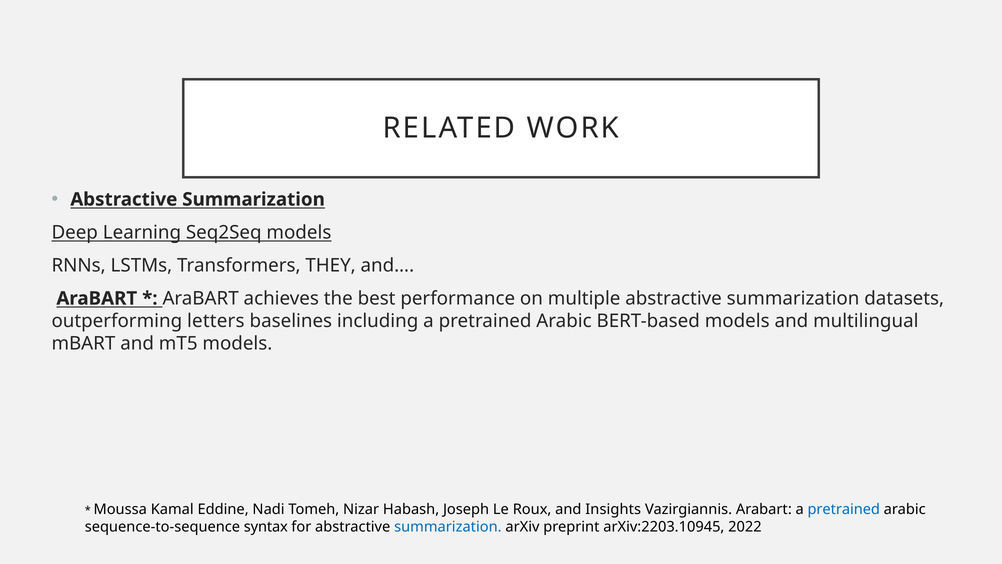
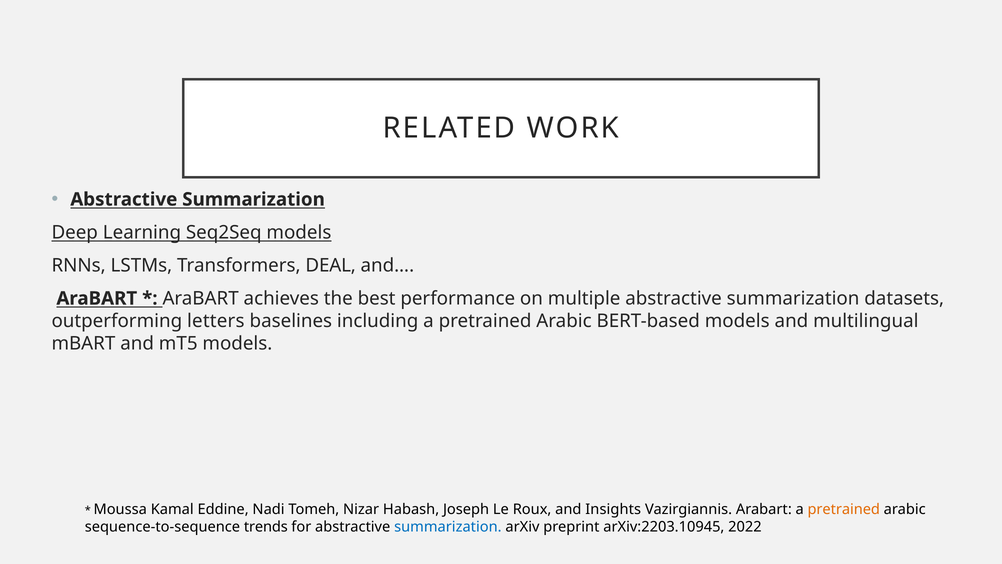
THEY: THEY -> DEAL (331, 265)
pretrained colour: blue -> orange (844, 509)
syntax: syntax -> trends (266, 527)
